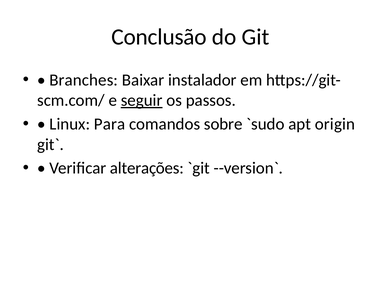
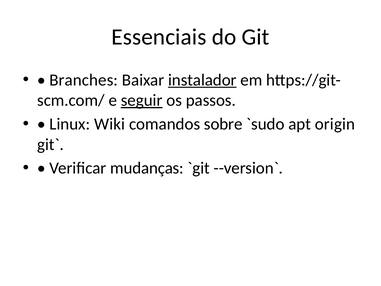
Conclusão: Conclusão -> Essenciais (159, 37)
instalador underline: none -> present (202, 80)
Para: Para -> Wiki (110, 124)
alterações: alterações -> mudanças (147, 168)
